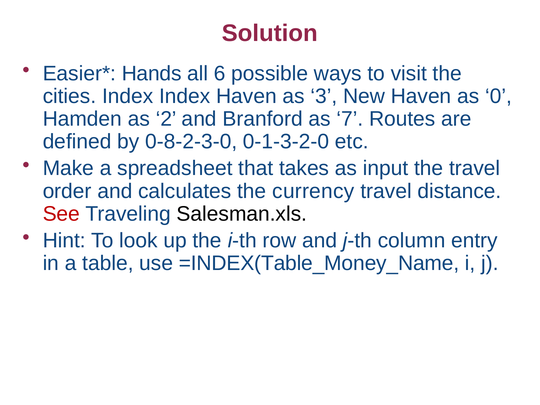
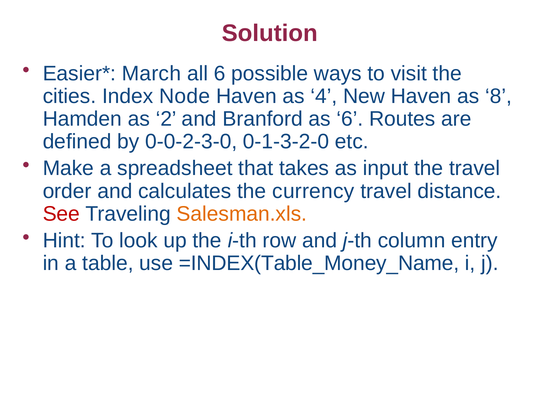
Hands: Hands -> March (151, 73)
Index Index: Index -> Node (185, 96)
3: 3 -> 4 (324, 96)
0: 0 -> 8 (498, 96)
as 7: 7 -> 6 (350, 119)
0-8-2-3-0: 0-8-2-3-0 -> 0-0-2-3-0 (191, 142)
Salesman.xls colour: black -> orange (242, 214)
